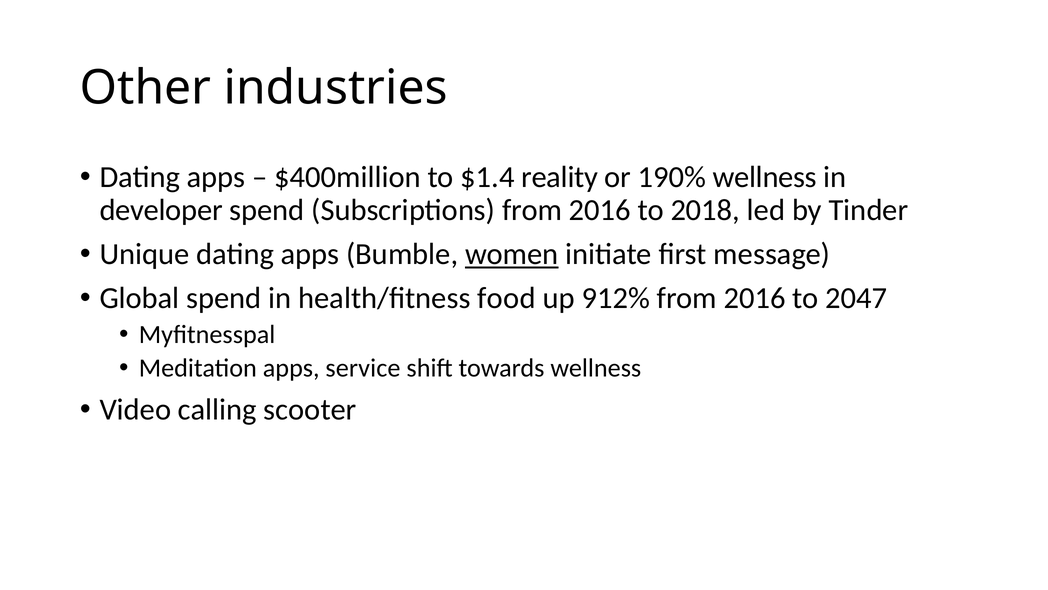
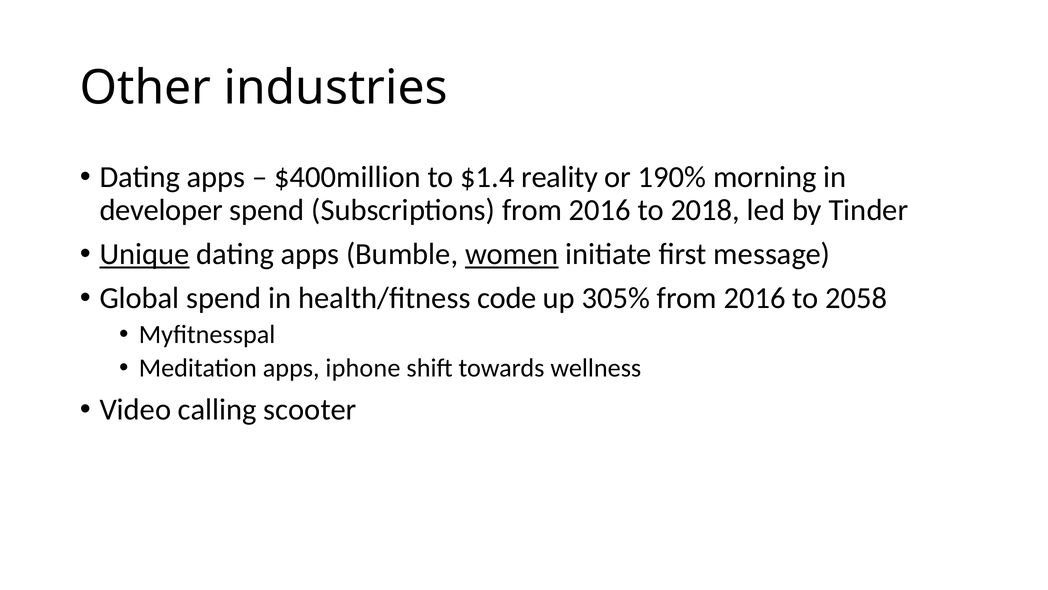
190% wellness: wellness -> morning (765, 177)
Unique underline: none -> present (144, 254)
food: food -> code (507, 298)
912%: 912% -> 305% (616, 298)
2047: 2047 -> 2058 (856, 298)
service: service -> iphone (363, 368)
